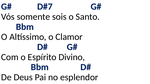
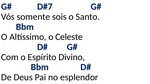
Clamor: Clamor -> Celeste (69, 37)
